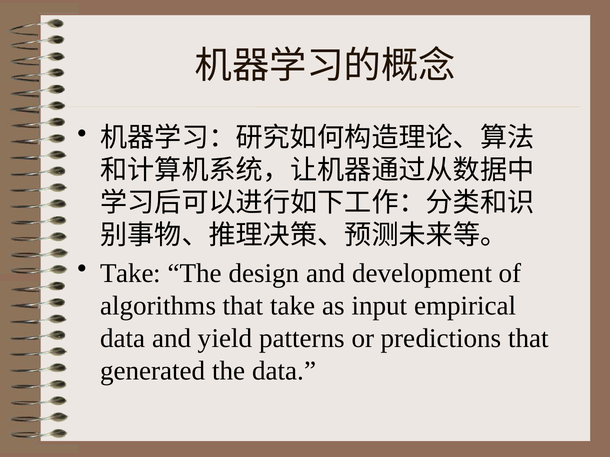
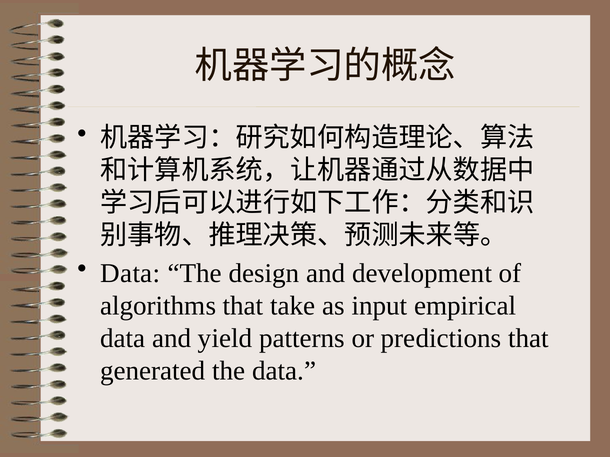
Take: Take -> Data (130, 274)
